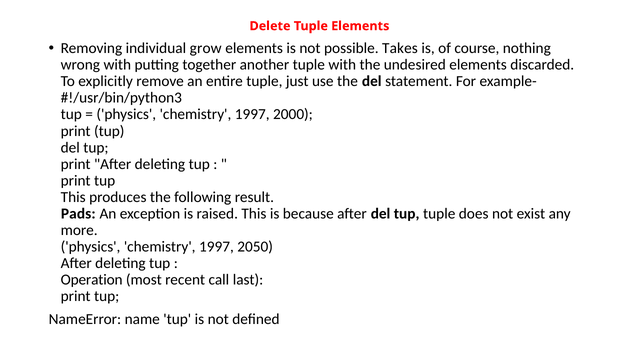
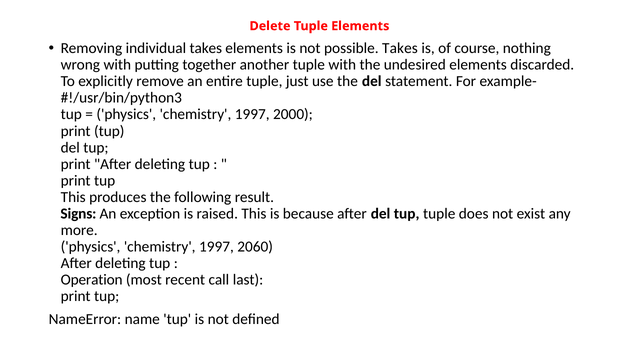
individual grow: grow -> takes (206, 48)
Pads: Pads -> Signs (78, 214)
2050: 2050 -> 2060 (255, 247)
